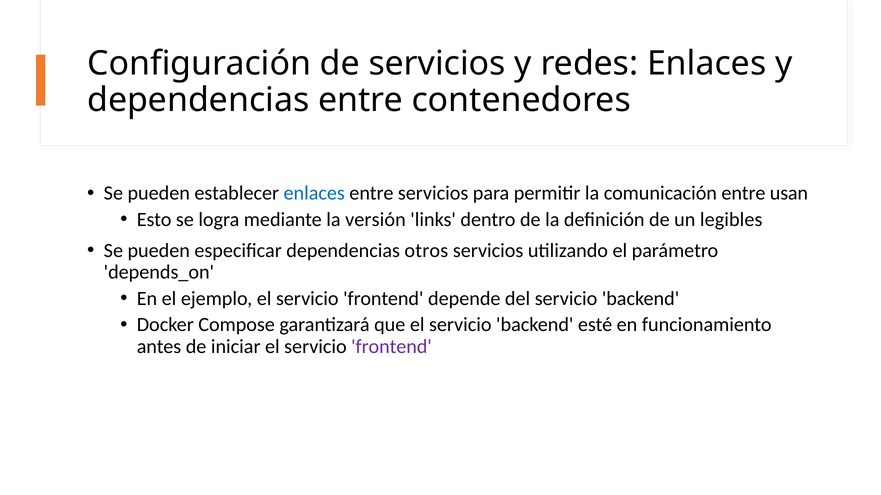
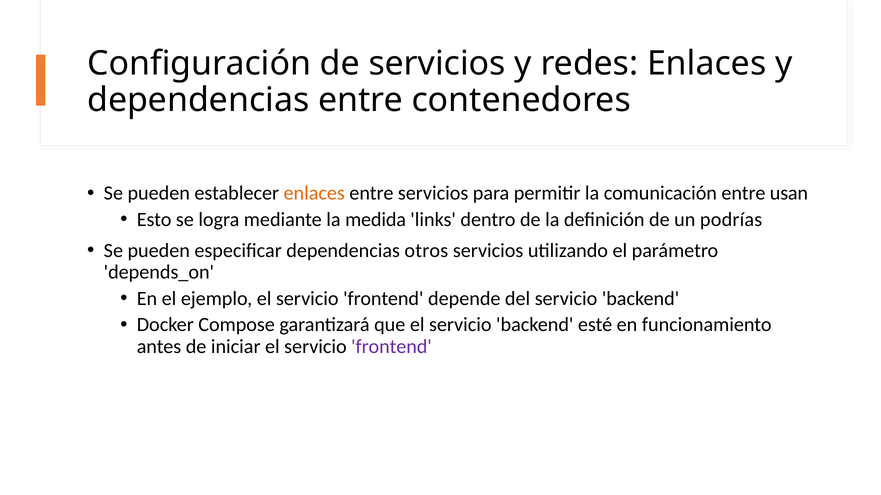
enlaces colour: blue -> orange (314, 193)
versión: versión -> medida (376, 220)
legibles: legibles -> podrías (731, 220)
